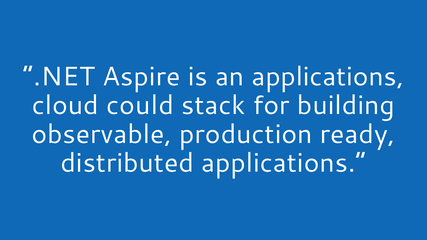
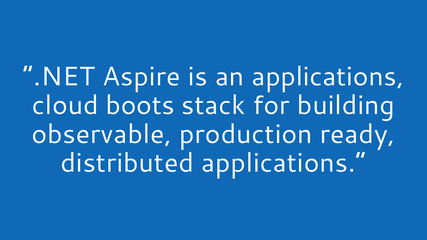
could: could -> boots (140, 106)
